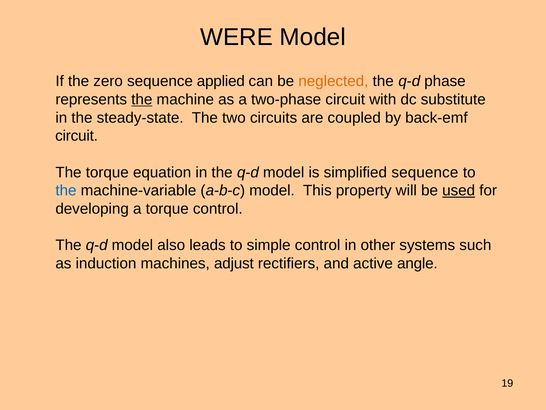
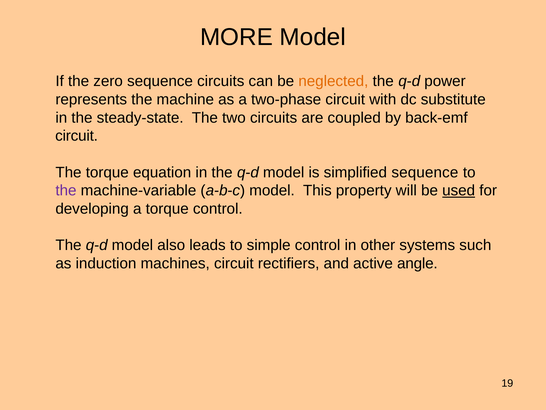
WERE: WERE -> MORE (236, 37)
sequence applied: applied -> circuits (221, 81)
phase: phase -> power (445, 81)
the underline: present -> none (142, 99)
the colour: blue -> purple (66, 190)
machines adjust: adjust -> circuit (234, 263)
